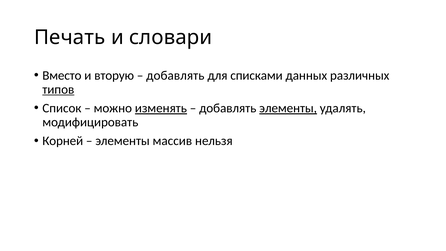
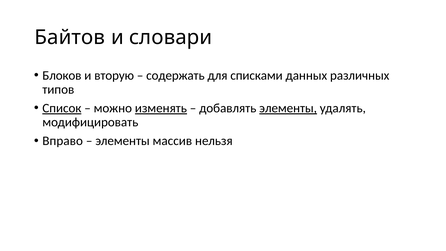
Печать: Печать -> Байтов (70, 37)
Вместо: Вместо -> Блоков (62, 75)
добавлять: добавлять -> содержать (175, 75)
типов underline: present -> none (58, 89)
Список underline: none -> present (62, 108)
Корней: Корней -> Вправо (63, 141)
